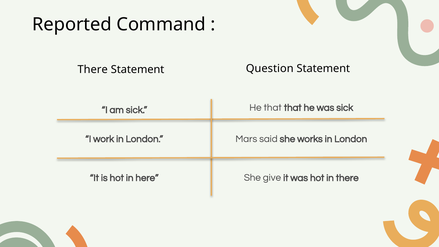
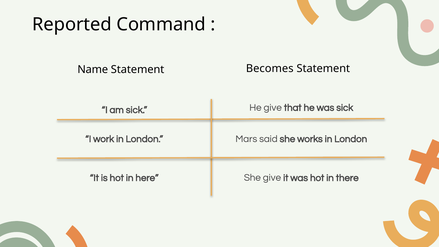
There: There -> Name (93, 69)
Question: Question -> Becomes (270, 68)
He that: that -> give (273, 108)
